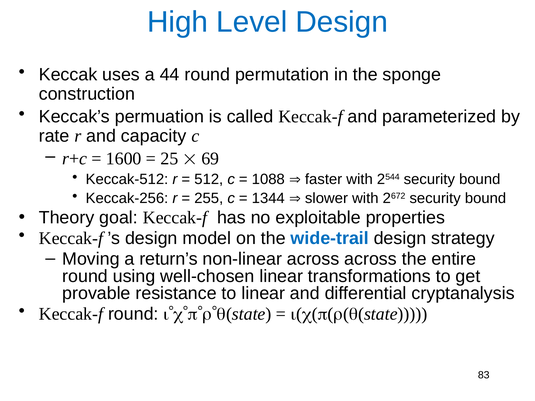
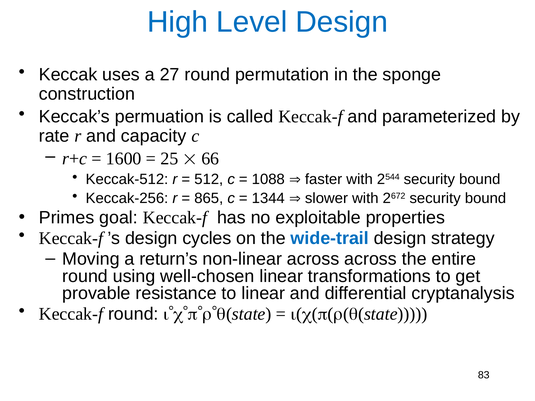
44: 44 -> 27 (170, 75)
69: 69 -> 66 (210, 159)
255: 255 -> 865 (209, 198)
Theory: Theory -> Primes (67, 218)
model: model -> cycles (207, 239)
